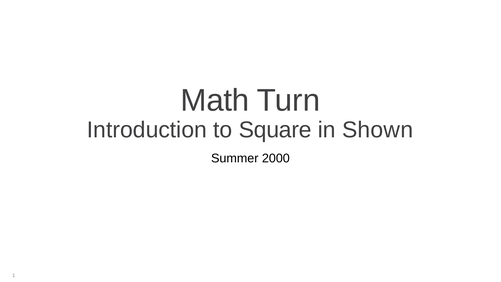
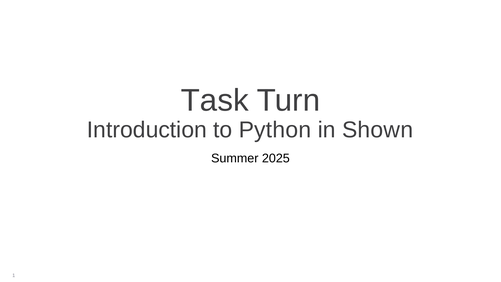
Math: Math -> Task (215, 100)
Square: Square -> Python (275, 130)
2000: 2000 -> 2025 (276, 158)
